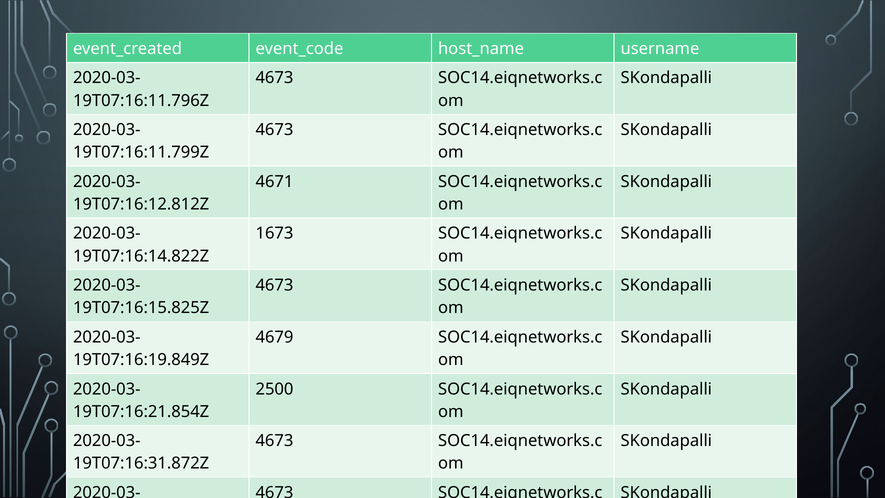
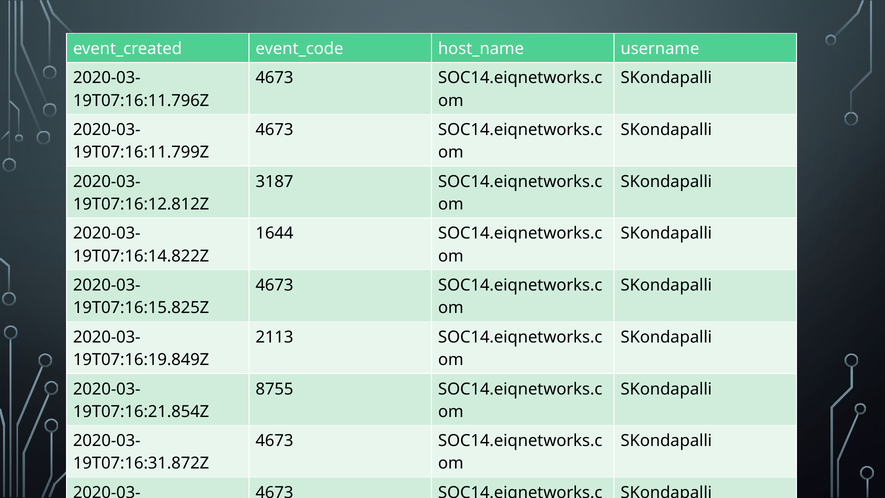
4671: 4671 -> 3187 (274, 182)
1673: 1673 -> 1644 (274, 233)
4679: 4679 -> 2113 (274, 337)
2500: 2500 -> 8755 (274, 389)
